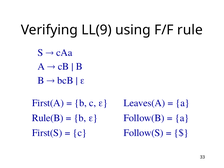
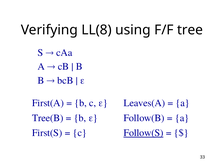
LL(9: LL(9 -> LL(8 (97, 30)
rule: rule -> tree (190, 30)
Rule(B: Rule(B -> Tree(B (48, 118)
Follow(S underline: none -> present (143, 133)
